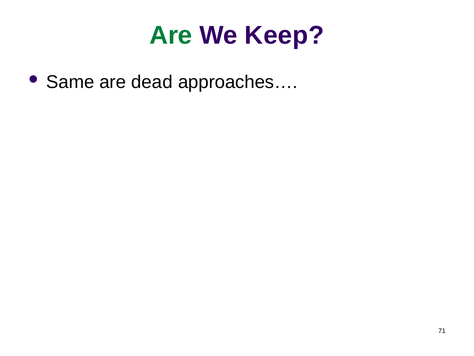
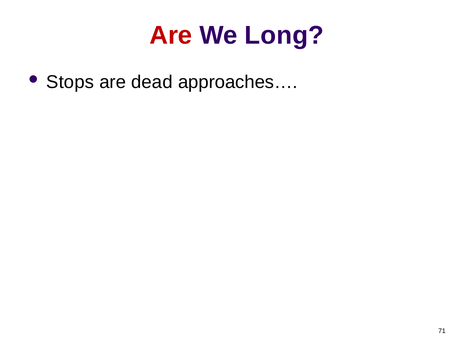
Are colour: green -> red (171, 35)
Keep: Keep -> Long (284, 35)
Same: Same -> Stops (70, 82)
